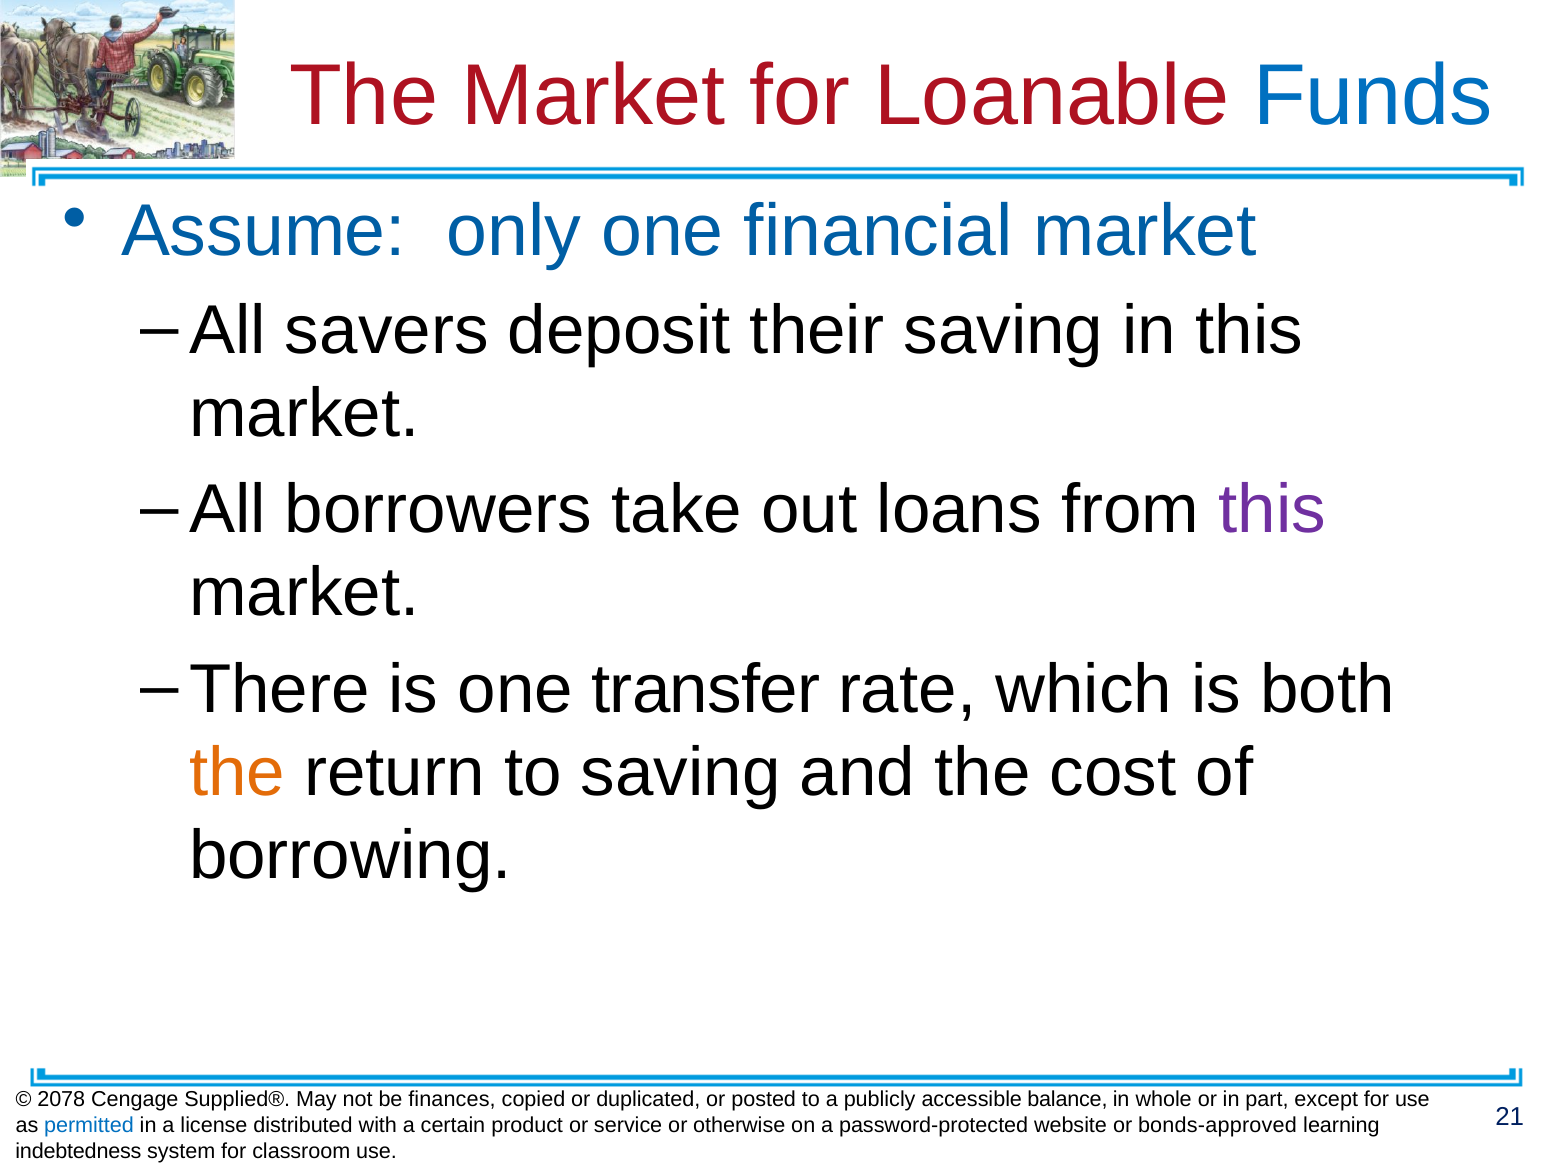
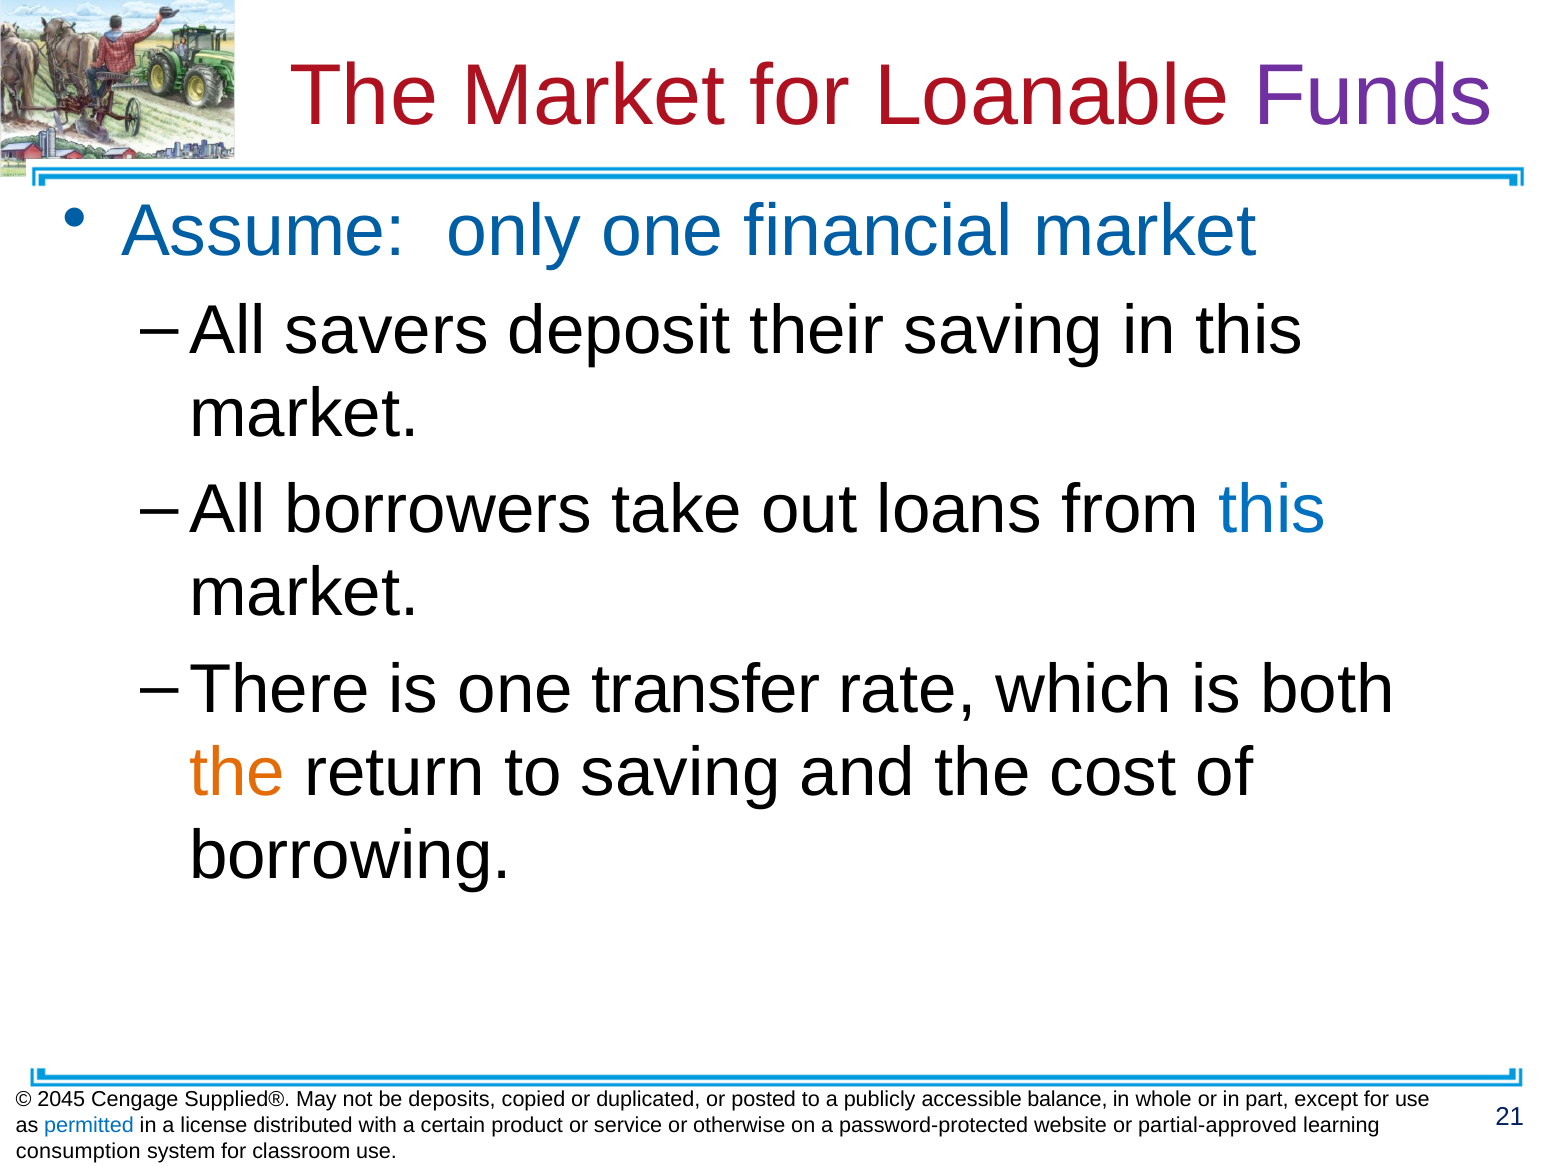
Funds colour: blue -> purple (1373, 96)
this colour: purple -> blue (1272, 510)
2078: 2078 -> 2045 (61, 1099)
finances: finances -> deposits (452, 1099)
bonds-approved: bonds-approved -> partial-approved (1217, 1125)
indebtedness: indebtedness -> consumption (78, 1151)
